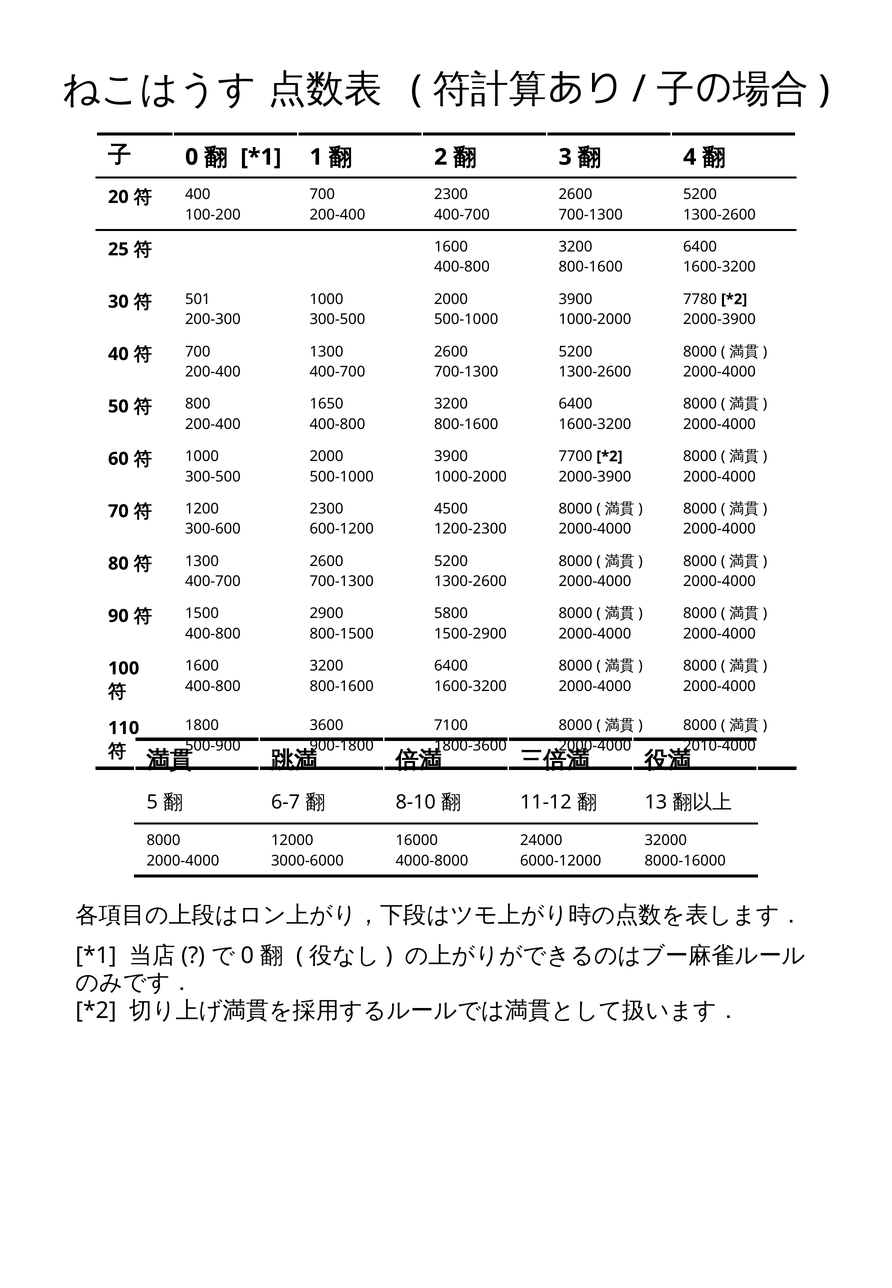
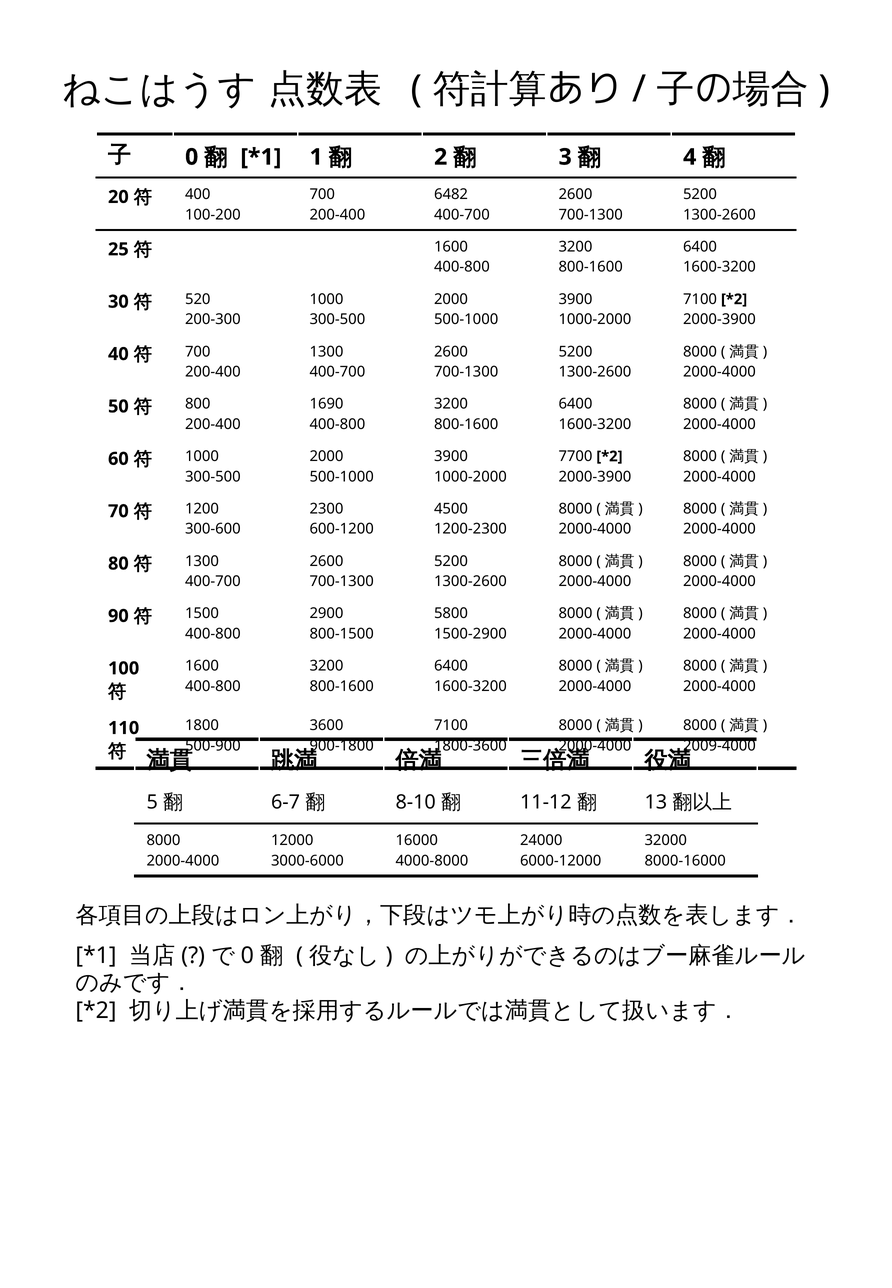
2300: 2300 -> 6482 (451, 195)
7780: 7780 -> 7100 (700, 299)
501: 501 -> 520 (198, 299)
1650: 1650 -> 1690 (327, 404)
2010-4000: 2010-4000 -> 2009-4000 (719, 746)
